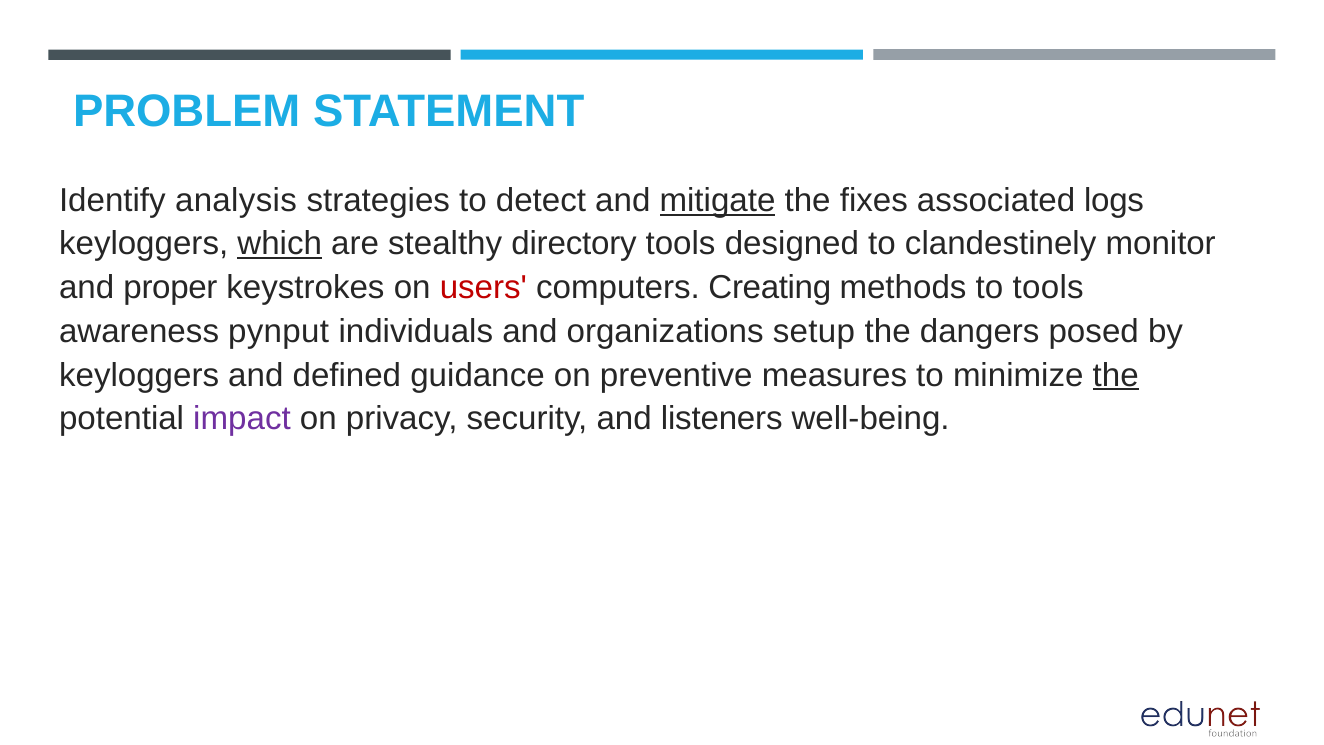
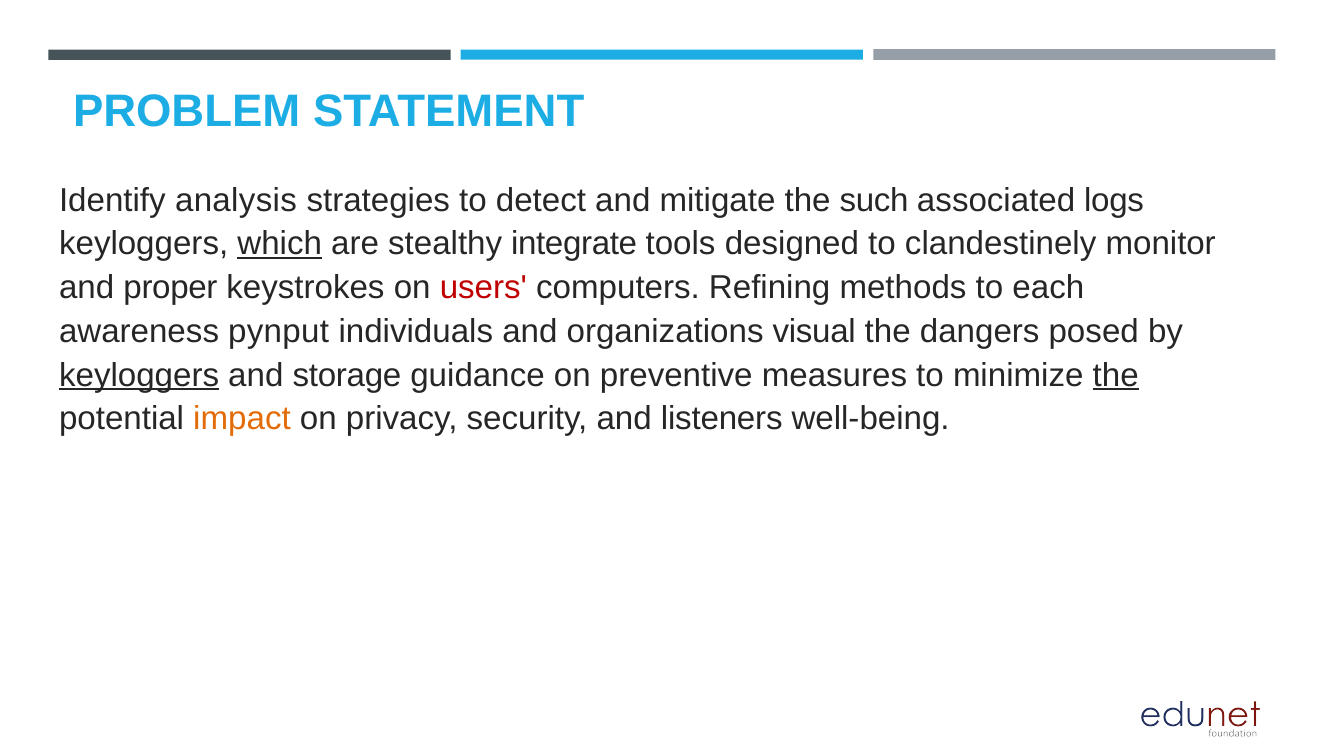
mitigate underline: present -> none (717, 200)
fixes: fixes -> such (874, 200)
directory: directory -> integrate (574, 244)
Creating: Creating -> Refining (770, 288)
to tools: tools -> each (1048, 288)
setup: setup -> visual (814, 331)
keyloggers underline: none -> present (139, 375)
defined: defined -> storage (347, 375)
impact colour: purple -> orange (242, 419)
